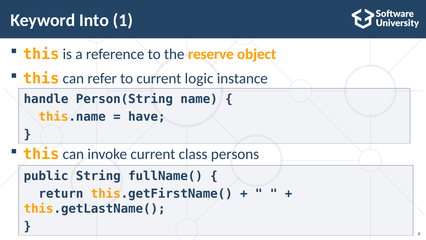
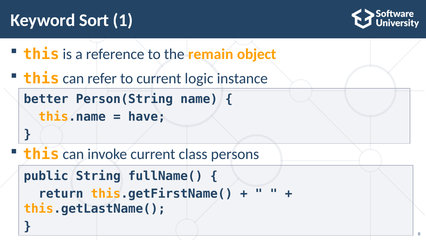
Into: Into -> Sort (94, 20)
reserve: reserve -> remain (211, 54)
handle: handle -> better (46, 99)
